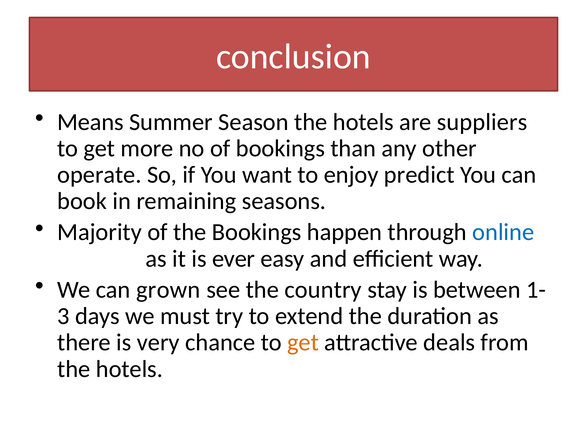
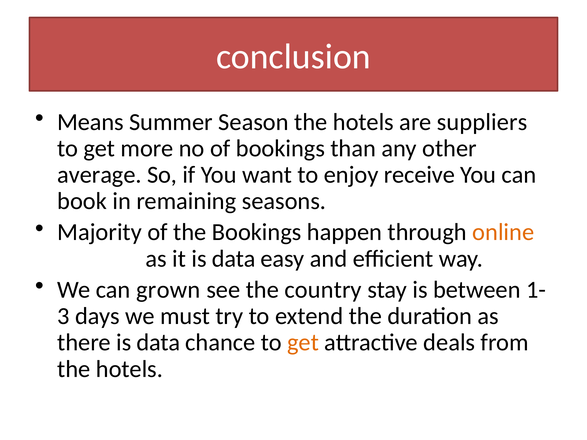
operate: operate -> average (99, 175)
predict: predict -> receive (419, 175)
online colour: blue -> orange (503, 232)
it is ever: ever -> data (234, 259)
there is very: very -> data (158, 343)
